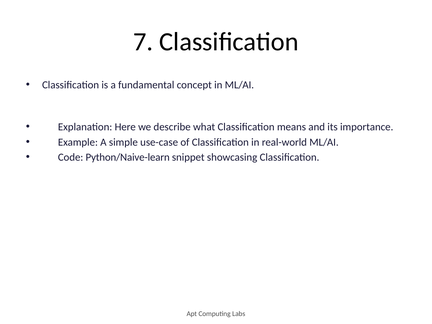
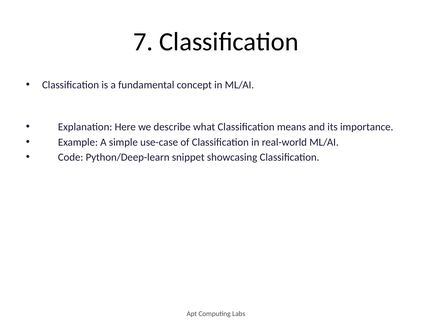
Python/Naive-learn: Python/Naive-learn -> Python/Deep-learn (128, 157)
